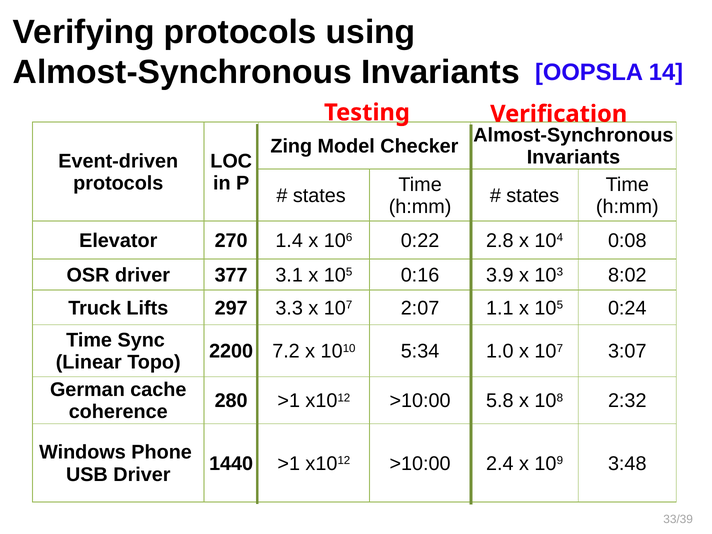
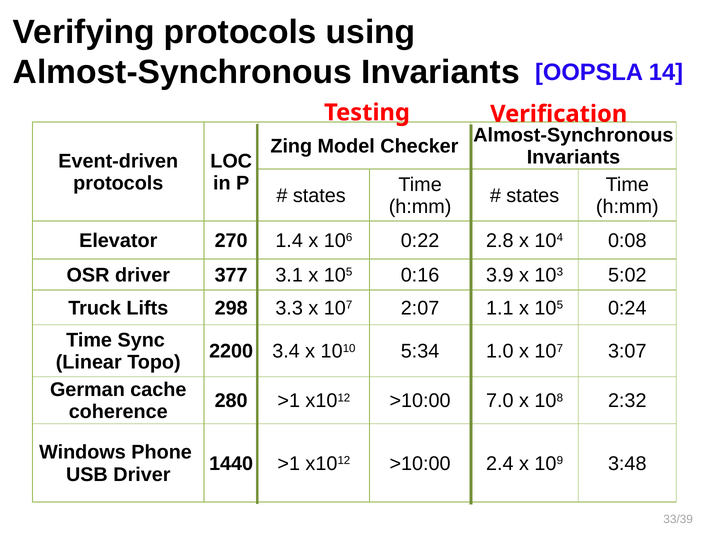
8:02: 8:02 -> 5:02 (627, 275)
297: 297 -> 298 (231, 308)
7.2: 7.2 -> 3.4 (286, 351)
5.8: 5.8 -> 7.0 (500, 401)
